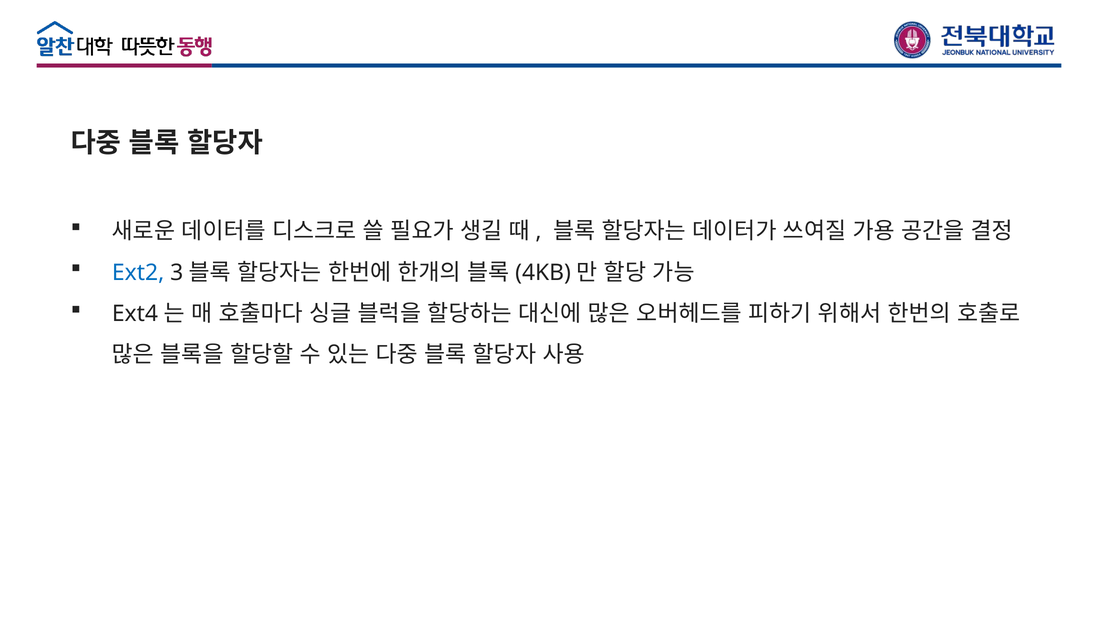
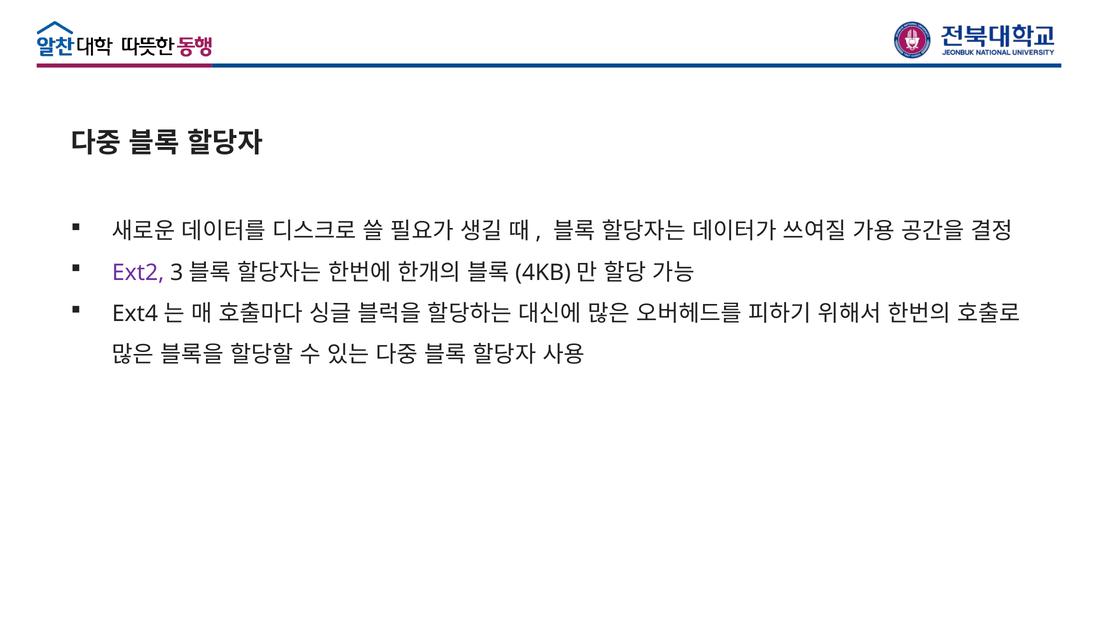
Ext2 colour: blue -> purple (138, 273)
